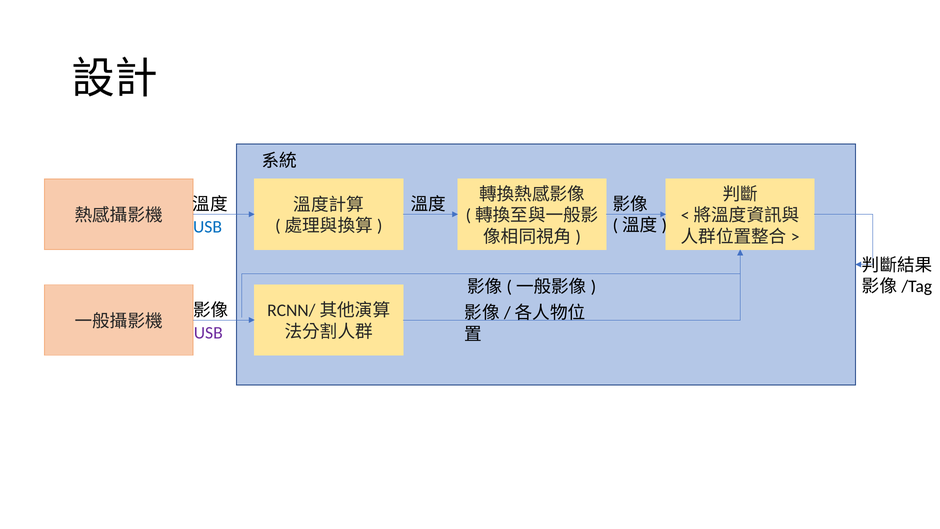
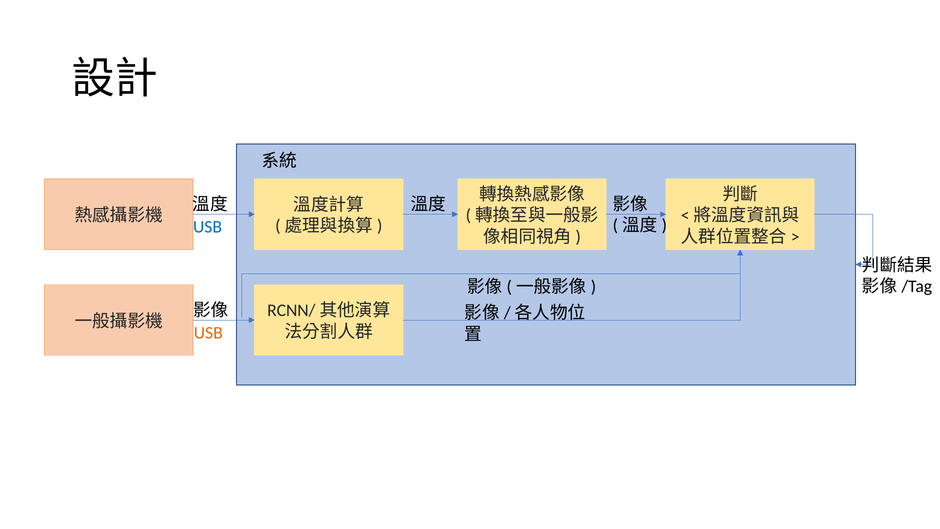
USB colour: purple -> orange (208, 333)
